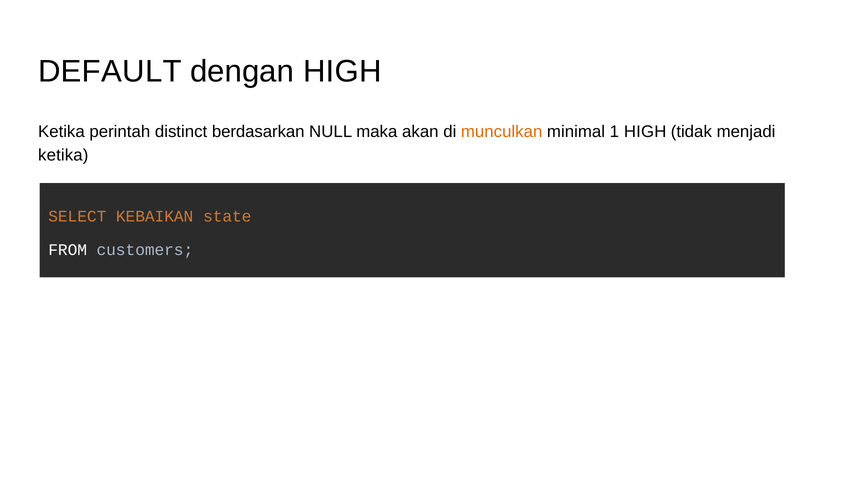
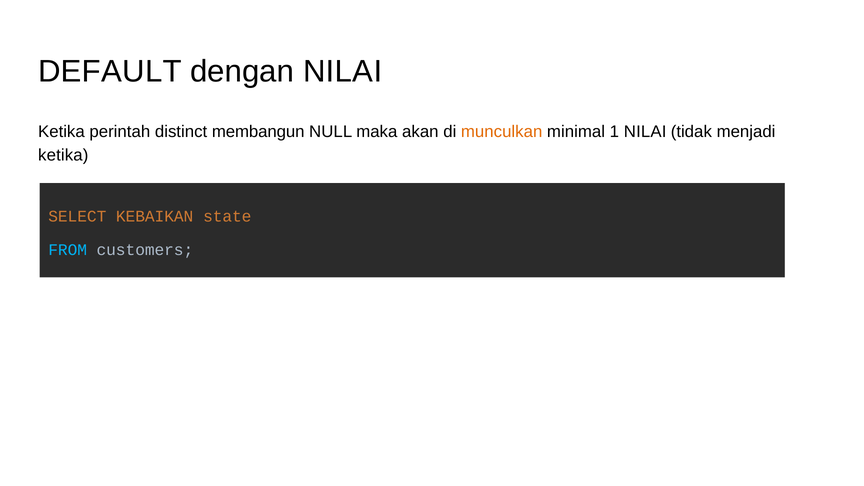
dengan HIGH: HIGH -> NILAI (343, 72)
berdasarkan: berdasarkan -> membangun (258, 132)
1 HIGH: HIGH -> NILAI (645, 132)
FROM colour: white -> light blue (68, 250)
